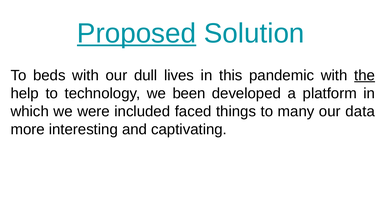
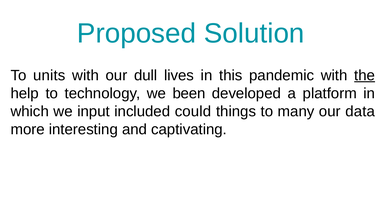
Proposed underline: present -> none (137, 33)
beds: beds -> units (49, 75)
were: were -> input (94, 111)
faced: faced -> could (193, 111)
